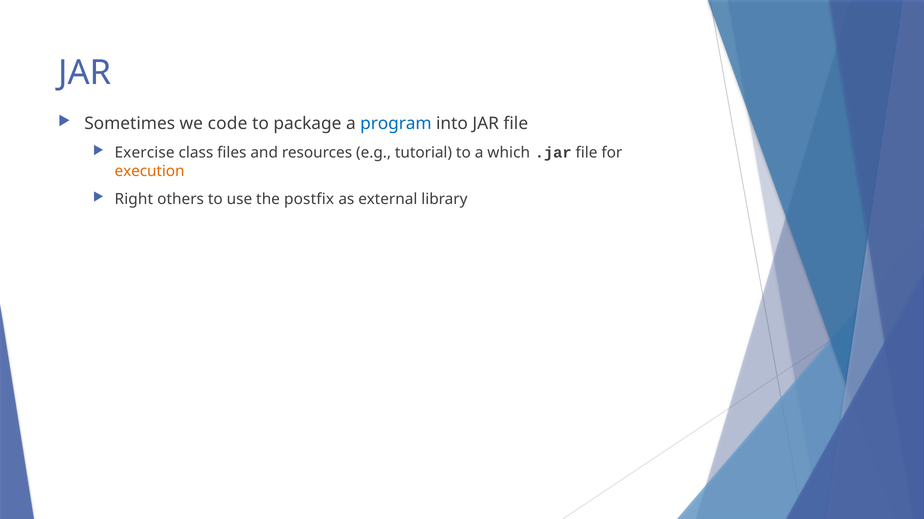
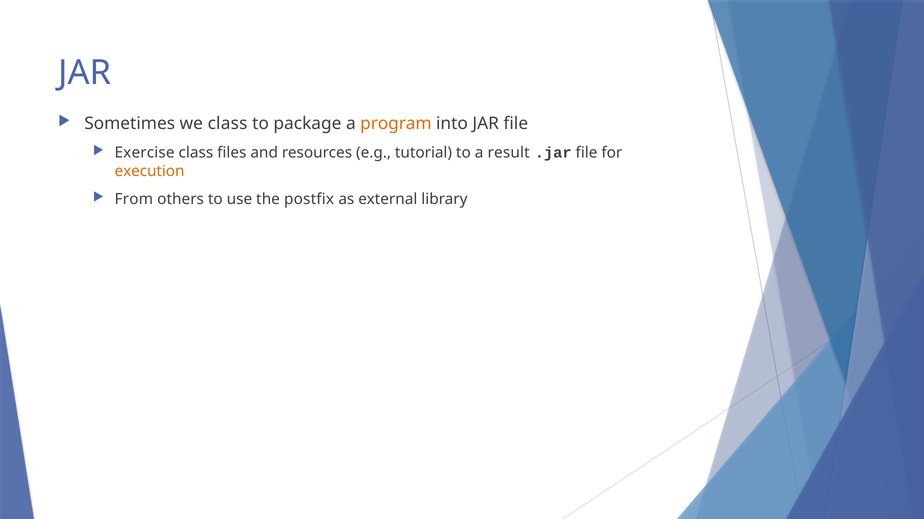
we code: code -> class (228, 124)
program colour: blue -> orange (396, 124)
which: which -> result (509, 153)
Right: Right -> From (134, 200)
